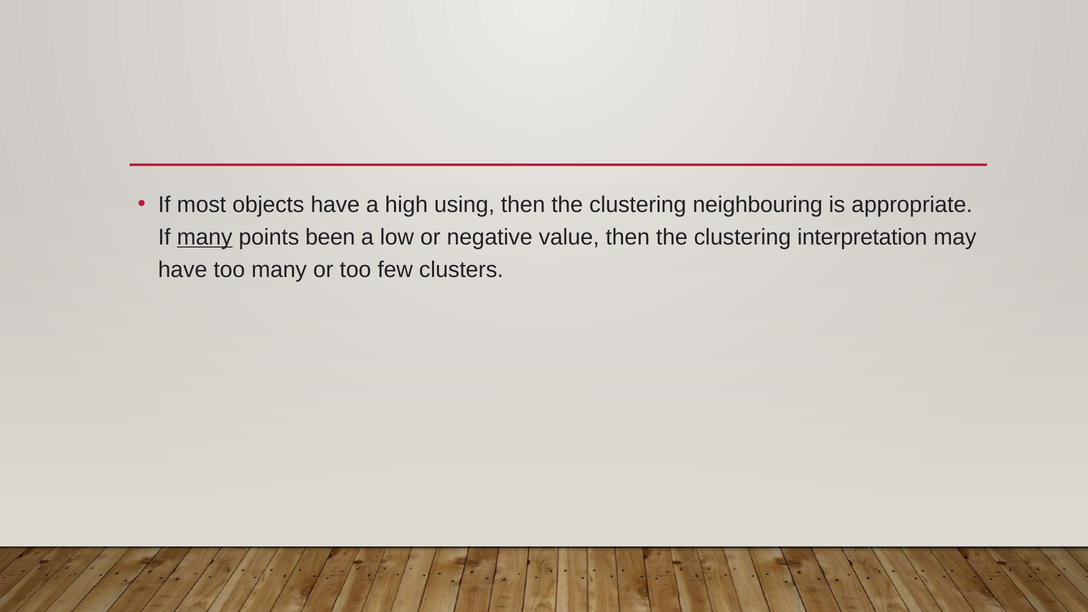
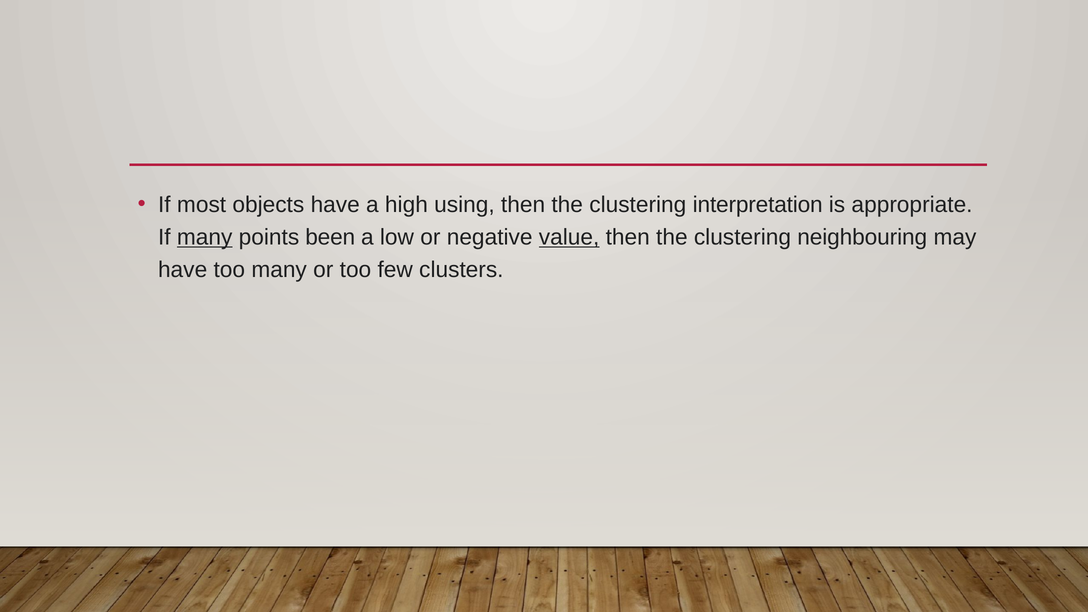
neighbouring: neighbouring -> interpretation (758, 205)
value underline: none -> present (569, 237)
interpretation: interpretation -> neighbouring (862, 237)
